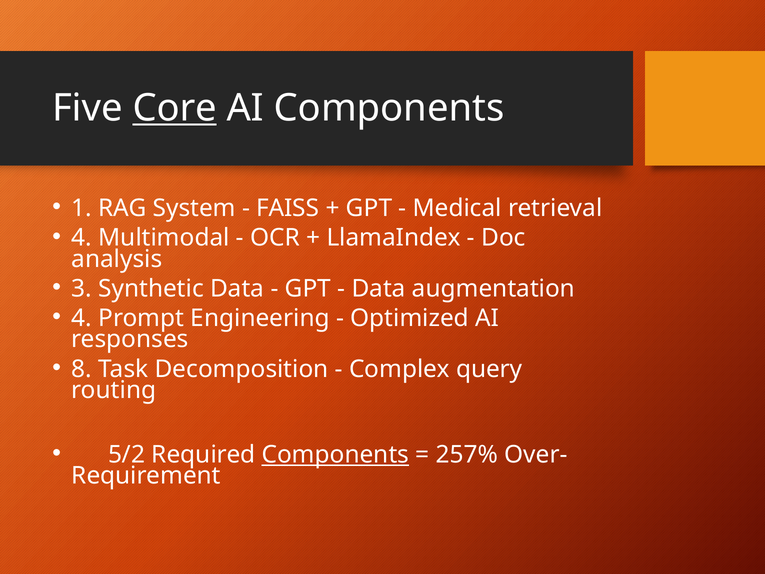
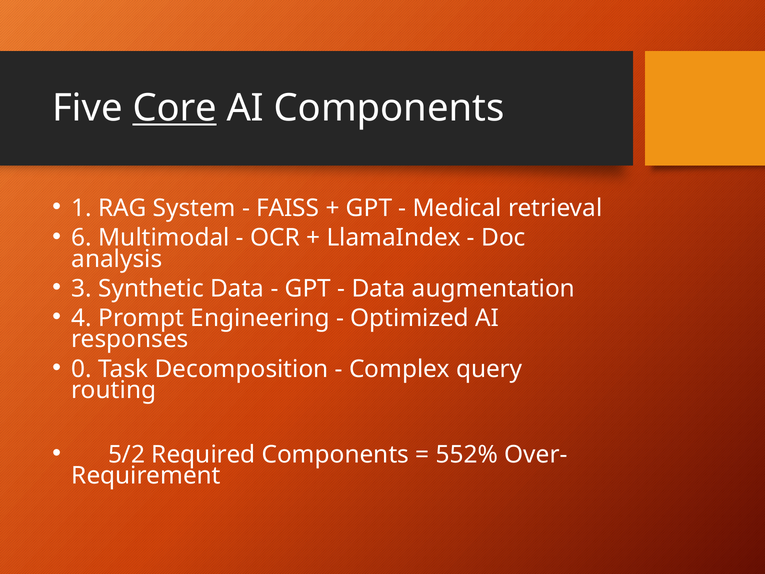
4: 4 -> 6 (82, 238)
8: 8 -> 0 (82, 369)
Components underline: present -> none (335, 454)
257%: 257% -> 552% (467, 454)
